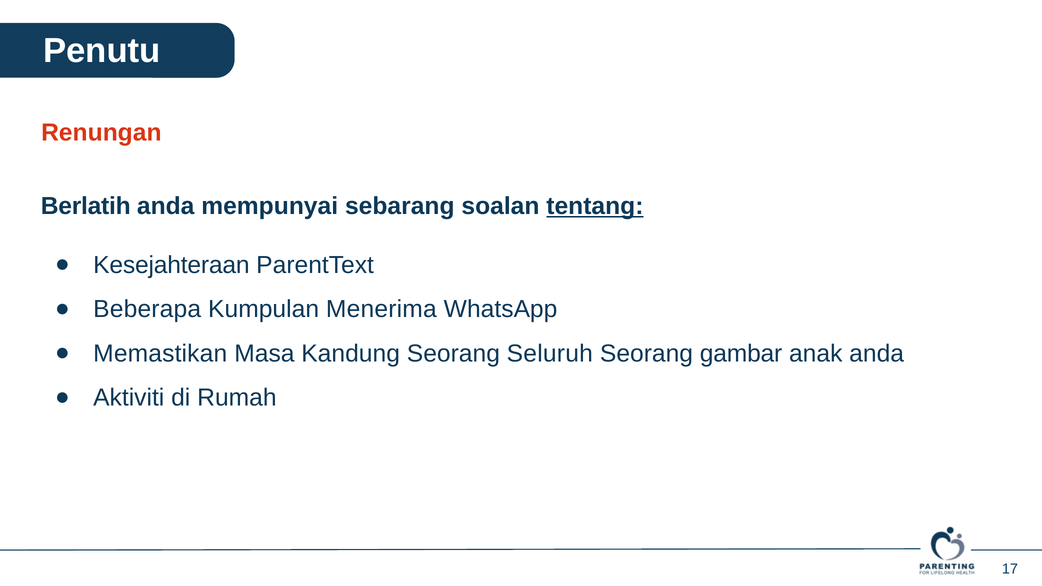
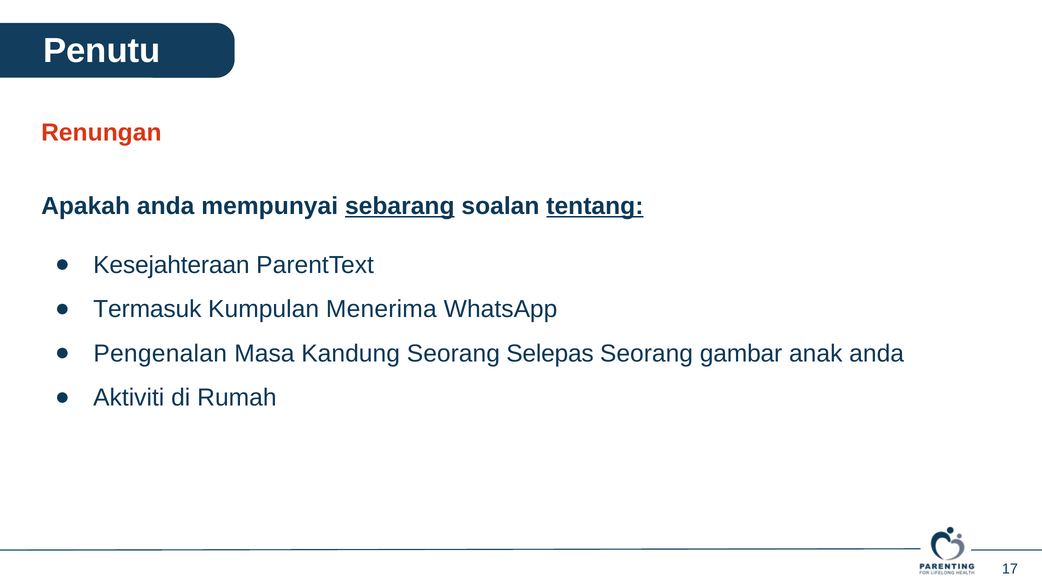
Berlatih: Berlatih -> Apakah (86, 206)
sebarang underline: none -> present (400, 206)
Beberapa: Beberapa -> Termasuk (147, 309)
Memastikan: Memastikan -> Pengenalan (160, 354)
Seluruh: Seluruh -> Selepas (550, 354)
